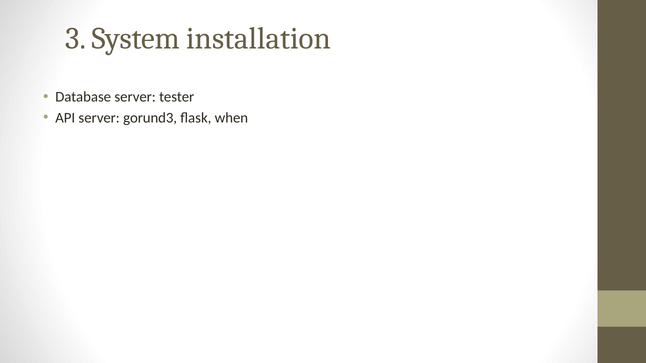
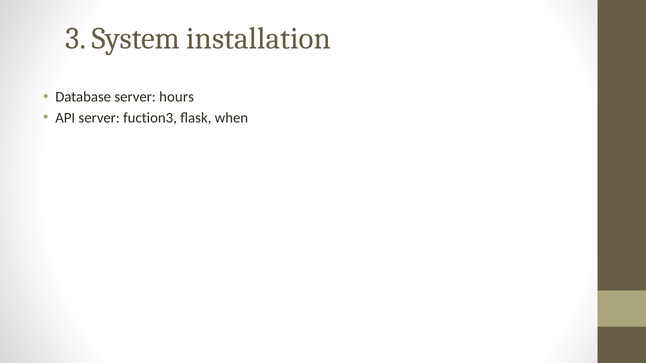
tester: tester -> hours (177, 97)
gorund3: gorund3 -> fuction3 (150, 118)
